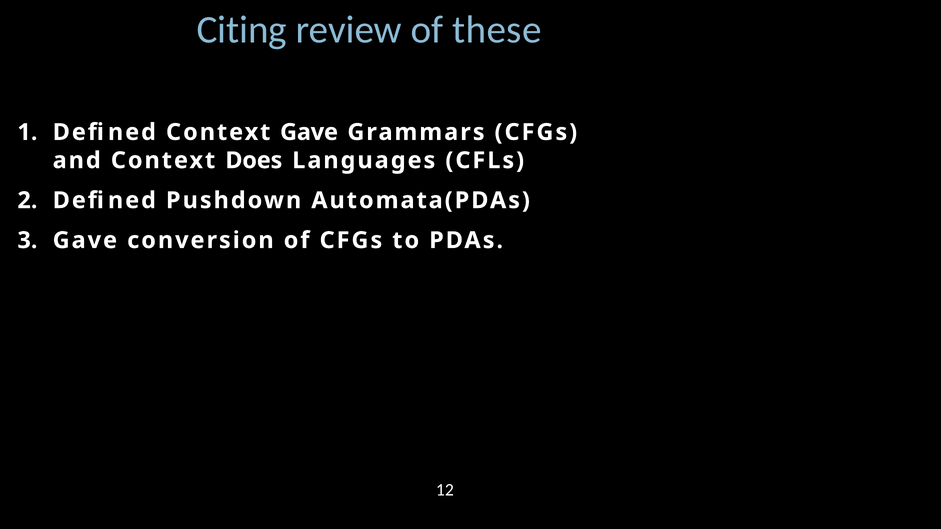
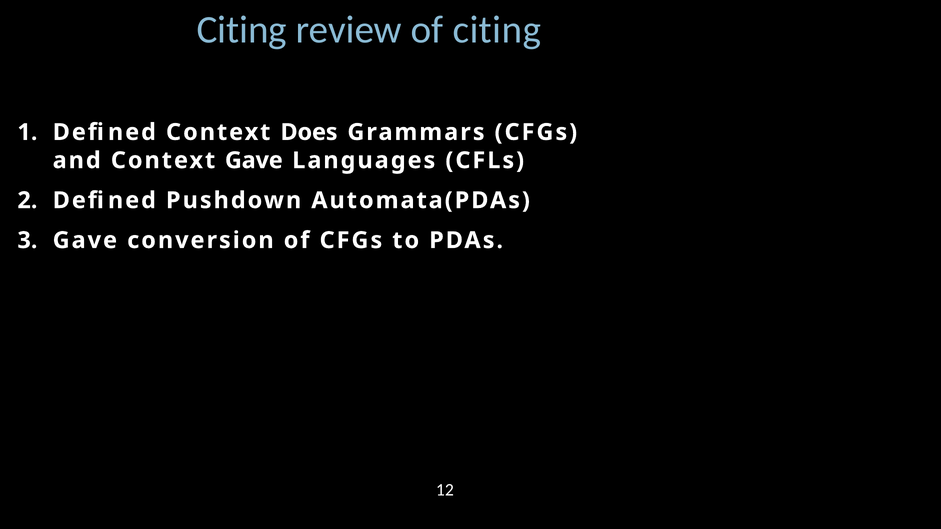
of these: these -> citing (497, 30)
Context Gave: Gave -> Does (309, 132)
Context Does: Does -> Gave (254, 161)
